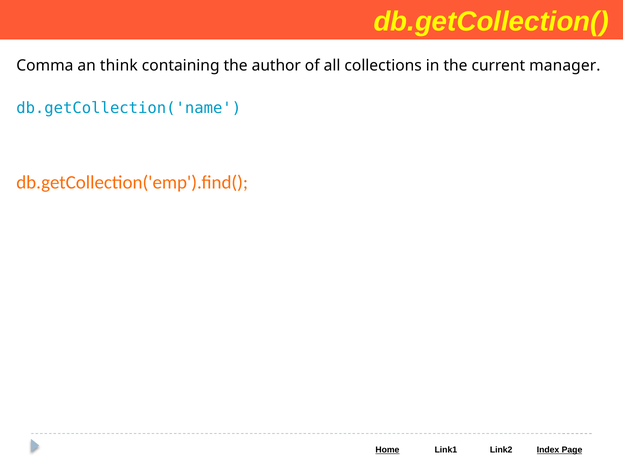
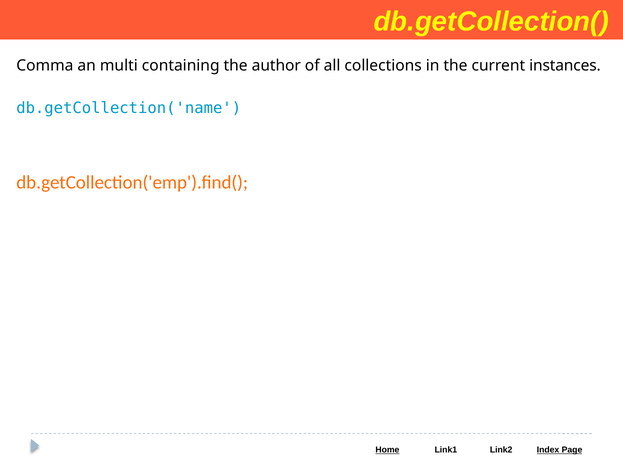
think: think -> multi (119, 65)
manager: manager -> instances (565, 65)
